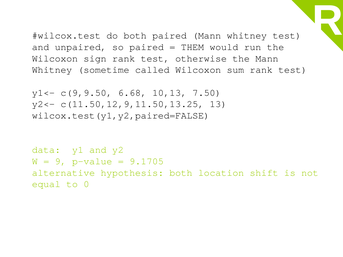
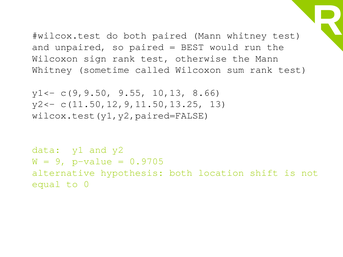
THEM: THEM -> BEST (192, 47)
6.68: 6.68 -> 9.55 (132, 93)
7.50: 7.50 -> 8.66 (207, 93)
9.1705: 9.1705 -> 0.9705 (147, 161)
